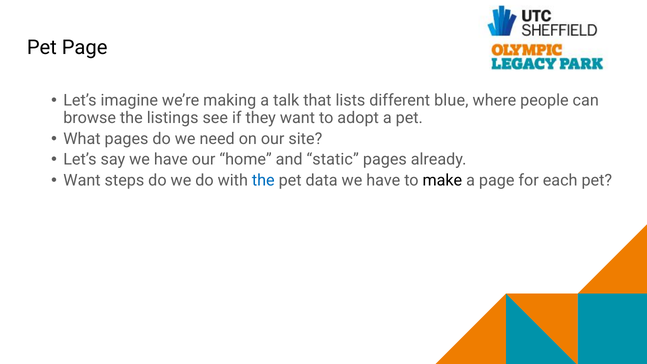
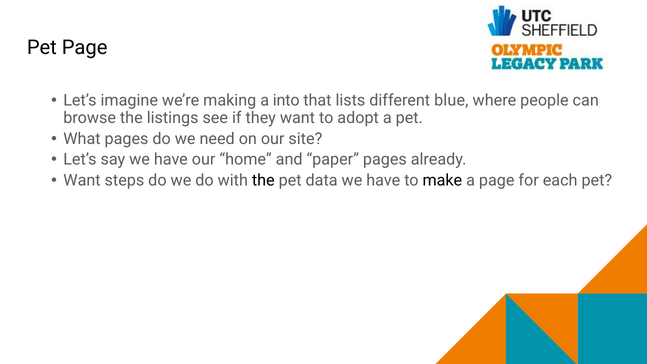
talk: talk -> into (286, 101)
static: static -> paper (333, 160)
the colour: blue -> black (263, 180)
